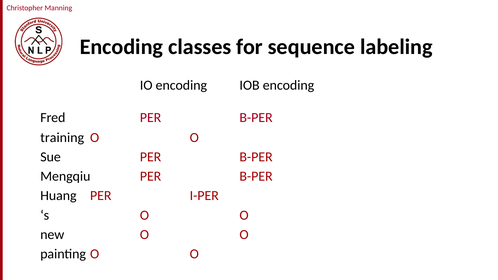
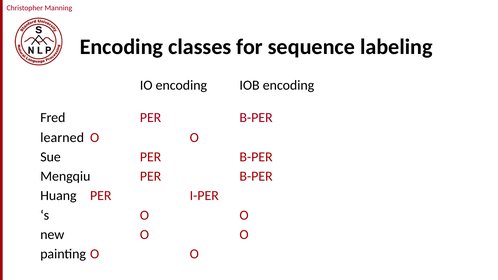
training: training -> learned (62, 138)
